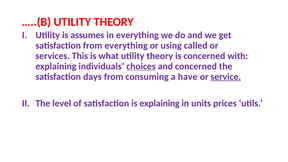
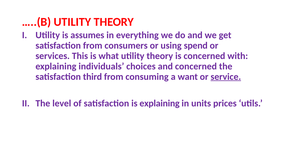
from everything: everything -> consumers (126, 46)
called: called -> spend (196, 46)
choices underline: present -> none (141, 66)
days: days -> third (92, 77)
have: have -> want (188, 77)
